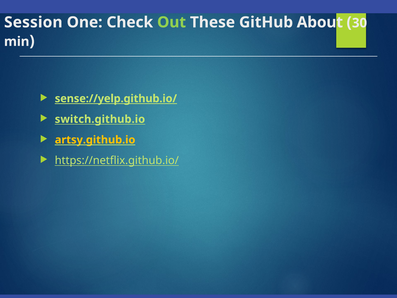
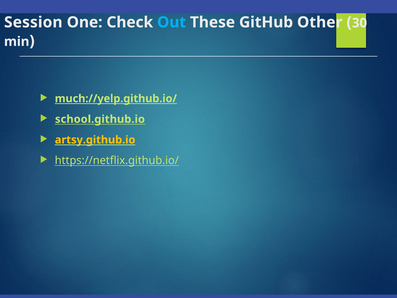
Out colour: light green -> light blue (172, 22)
About: About -> Other (320, 22)
sense://yelp.github.io/: sense://yelp.github.io/ -> much://yelp.github.io/ (116, 99)
switch.github.io: switch.github.io -> school.github.io (100, 119)
